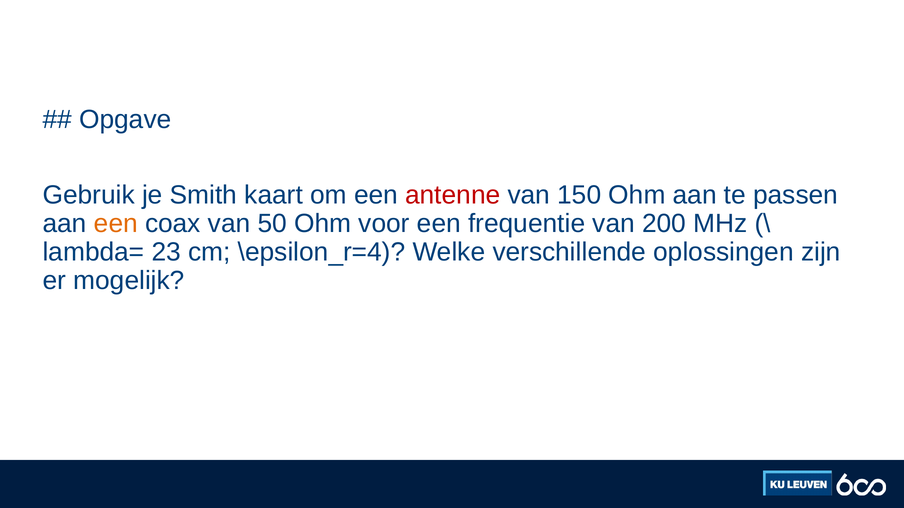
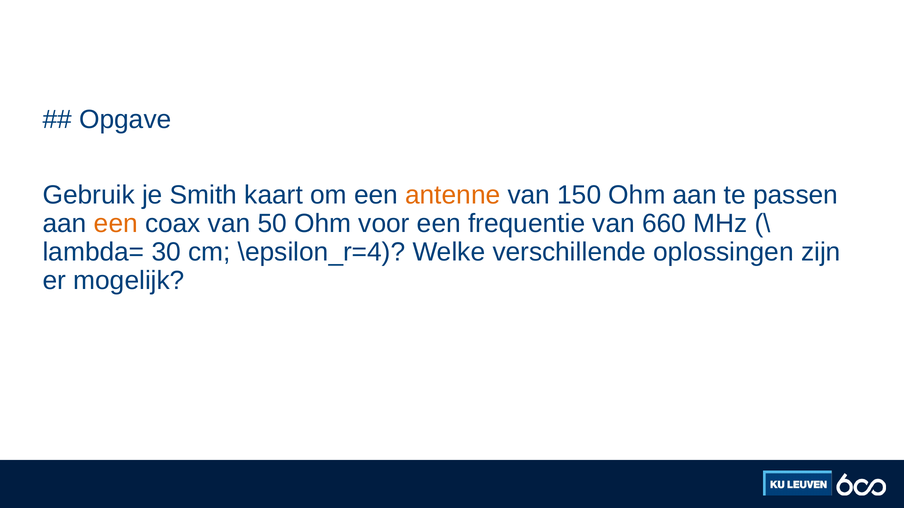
antenne colour: red -> orange (453, 195)
200: 200 -> 660 (664, 224)
23: 23 -> 30 (166, 252)
